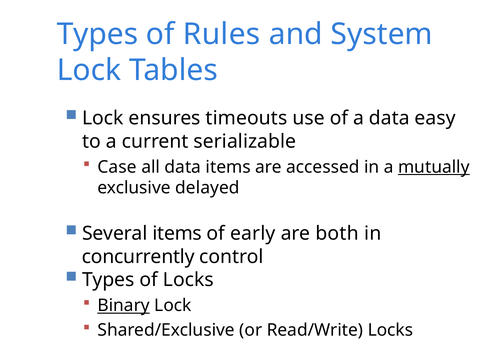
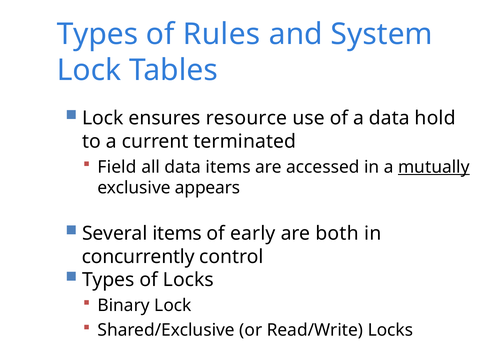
timeouts: timeouts -> resource (246, 118)
easy: easy -> hold (435, 118)
serializable: serializable -> terminated (245, 141)
Case: Case -> Field (117, 167)
delayed: delayed -> appears (208, 188)
Binary underline: present -> none (124, 305)
